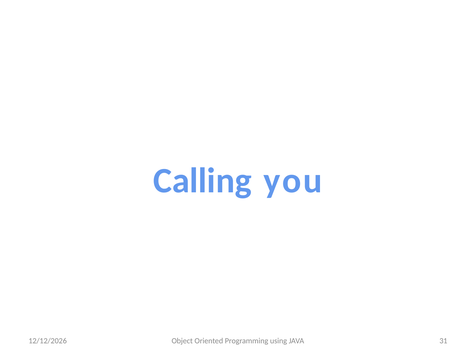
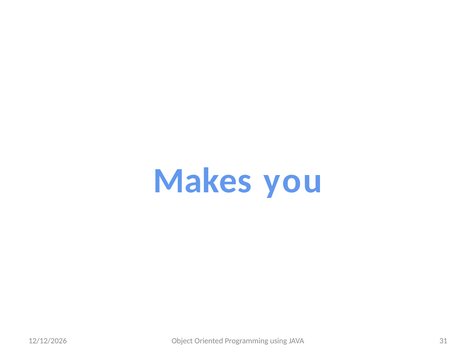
Calling: Calling -> Makes (202, 181)
